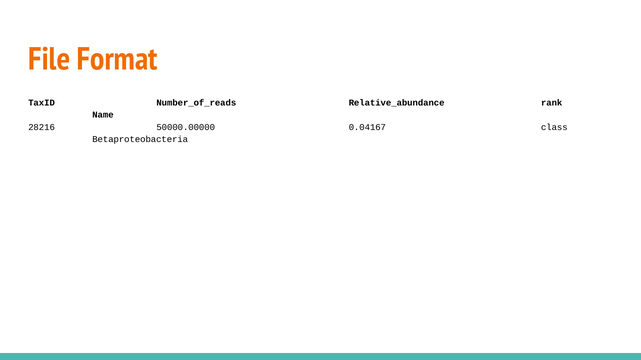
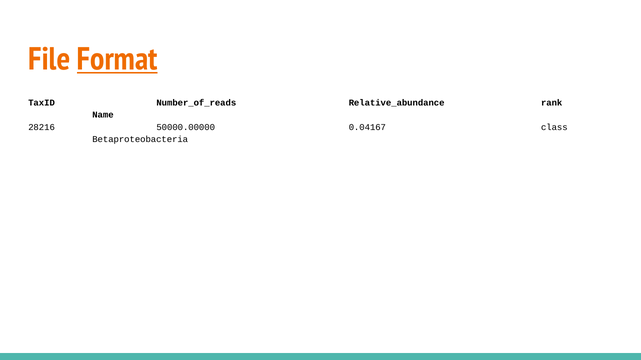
Format underline: none -> present (117, 59)
